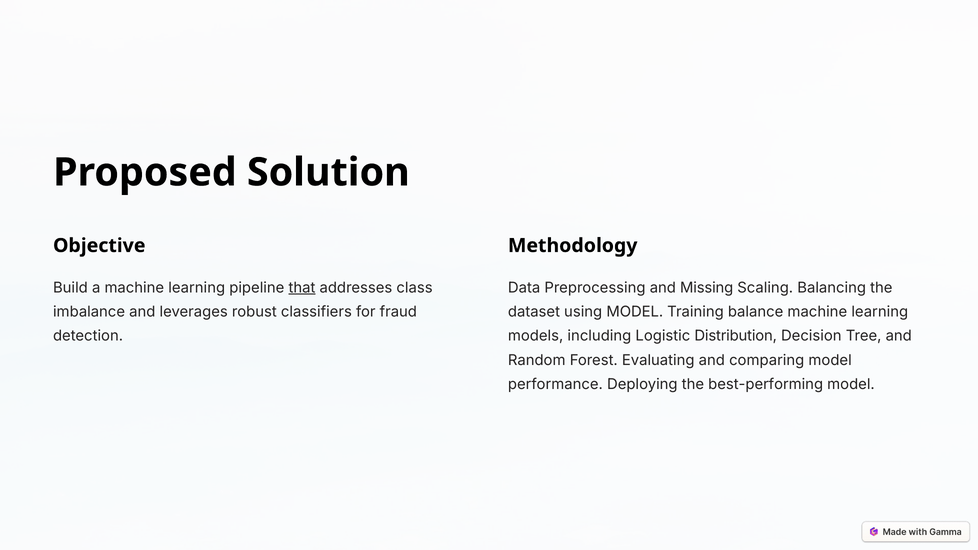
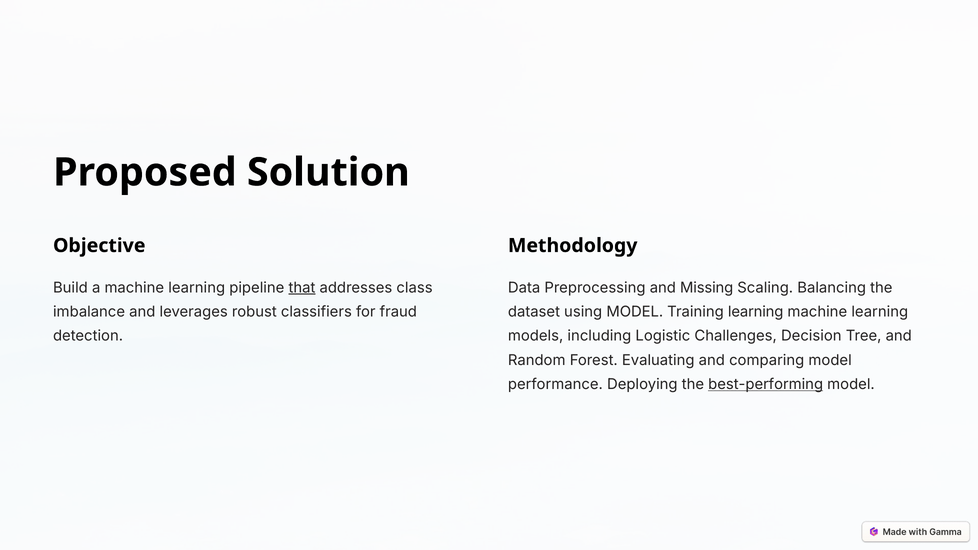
Training balance: balance -> learning (756, 312)
Distribution: Distribution -> Challenges (736, 336)
best-performing underline: none -> present (766, 384)
